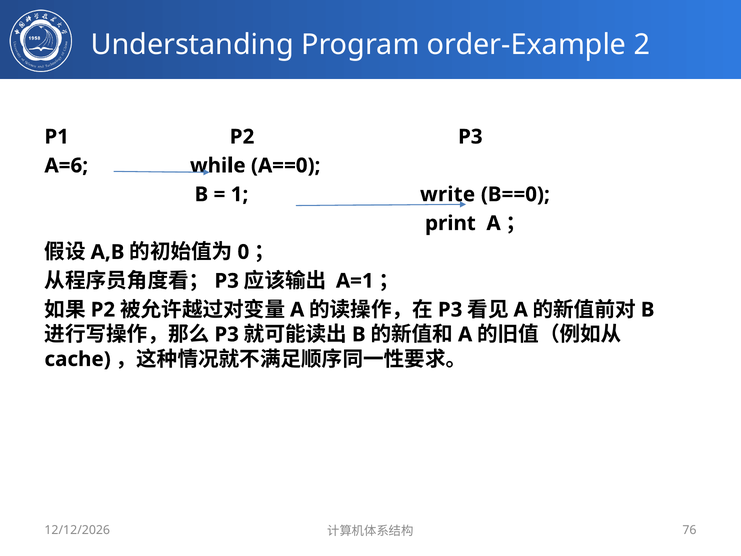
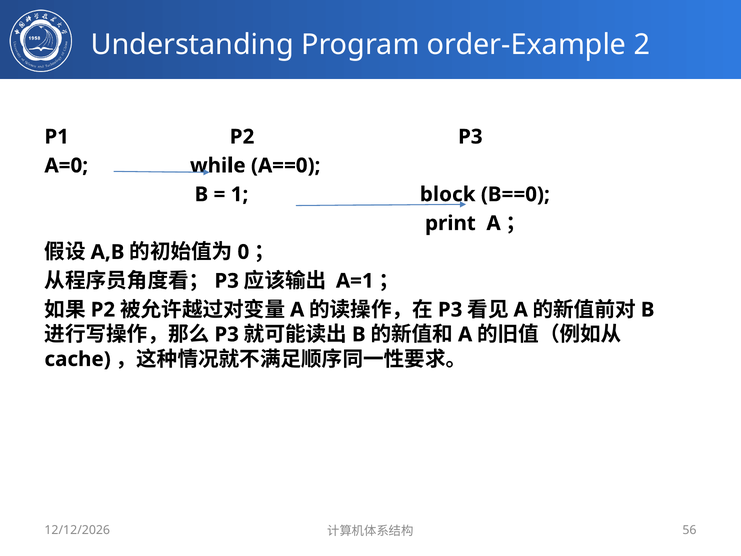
A=6: A=6 -> A=0 (66, 166)
write: write -> block (448, 194)
76: 76 -> 56 (689, 530)
